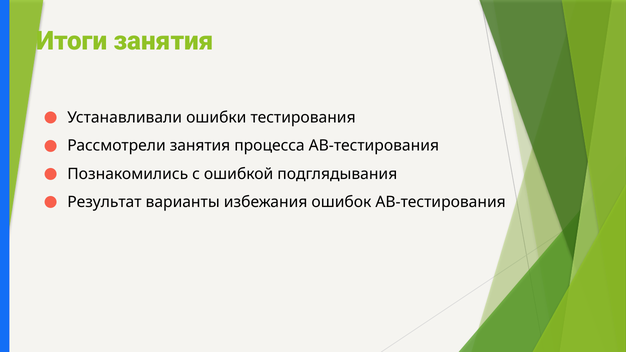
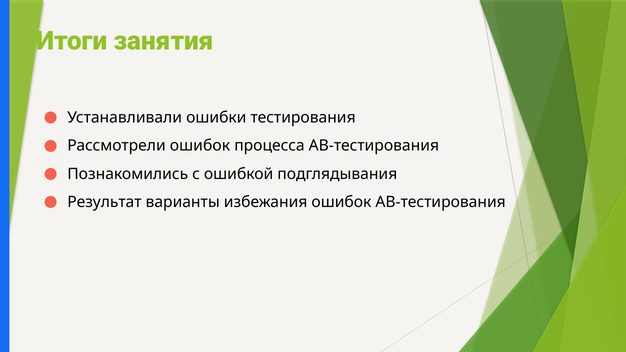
Рассмотрели занятия: занятия -> ошибок (200, 146)
